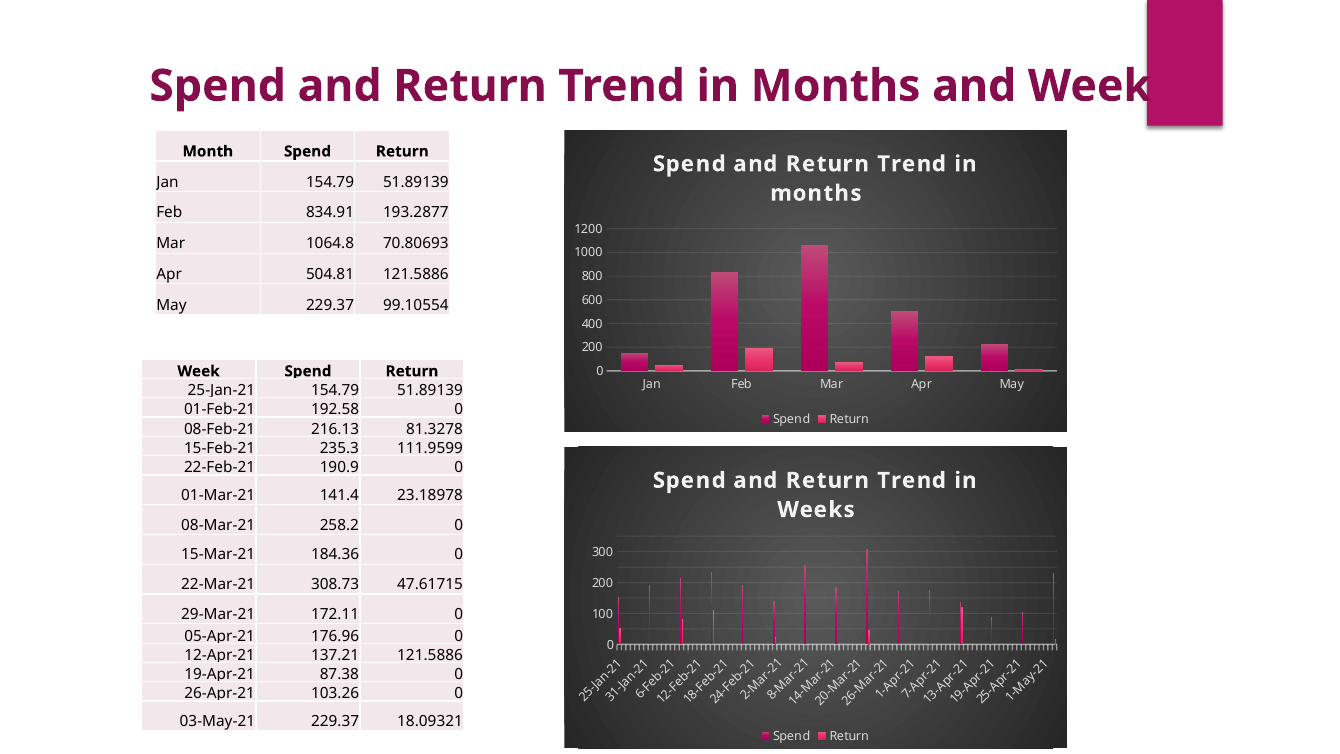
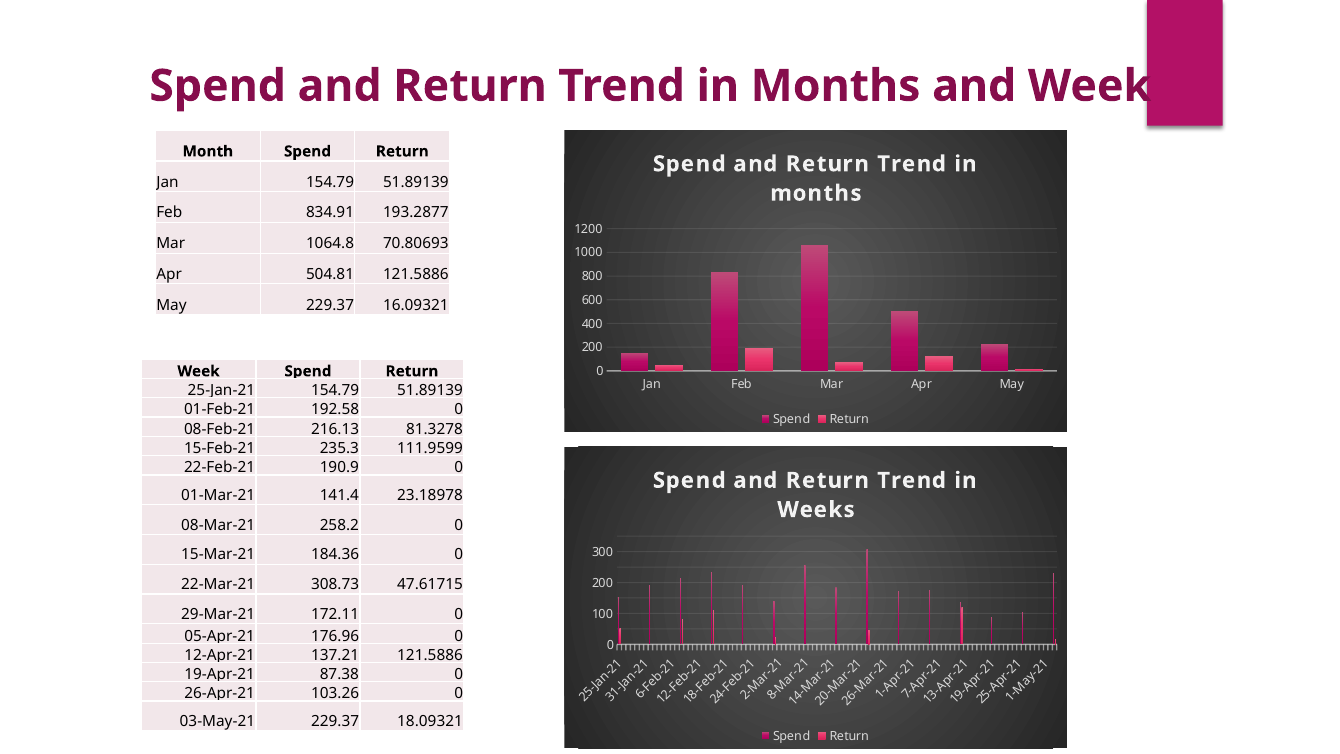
99.10554: 99.10554 -> 16.09321 (416, 305)
